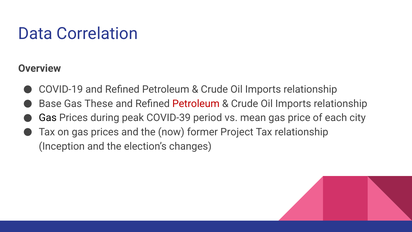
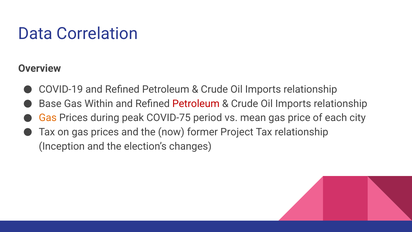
These: These -> Within (99, 104)
Gas colour: black -> orange (48, 118)
COVID-39: COVID-39 -> COVID-75 (169, 118)
